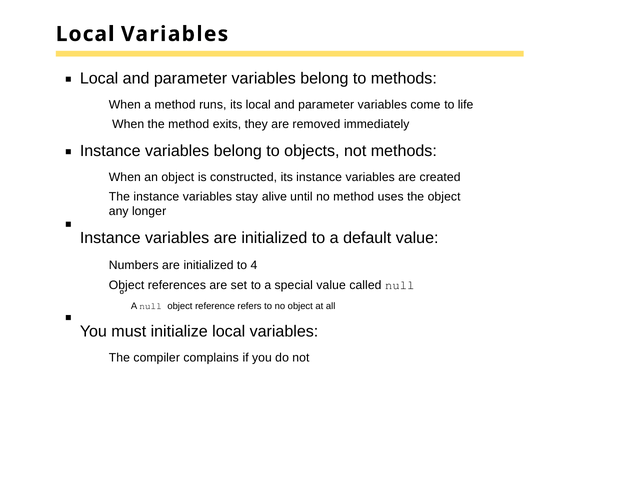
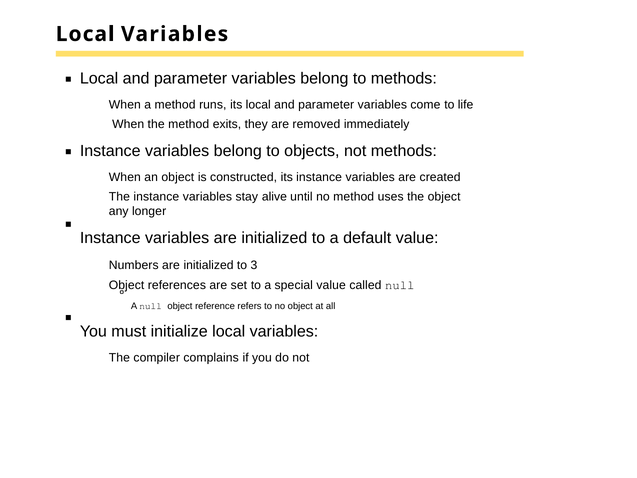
4: 4 -> 3 (254, 265)
